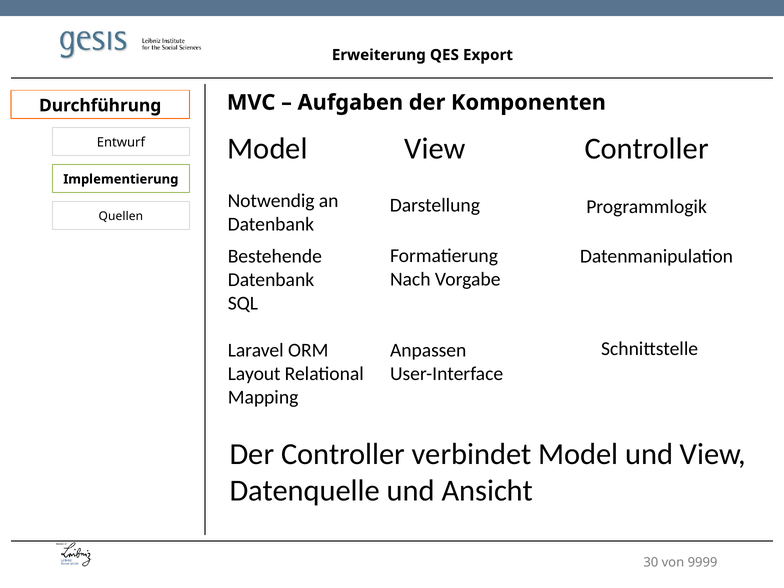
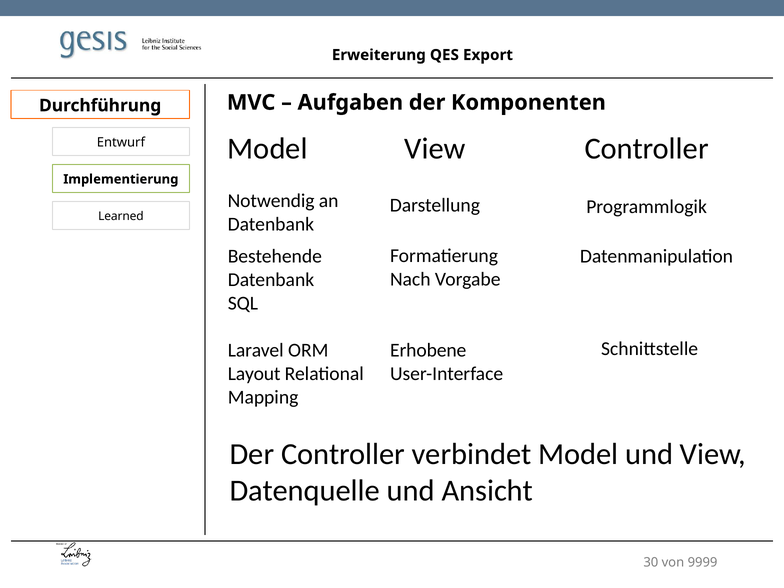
Quellen: Quellen -> Learned (121, 216)
Anpassen: Anpassen -> Erhobene (428, 350)
